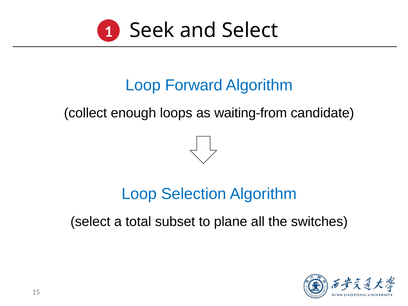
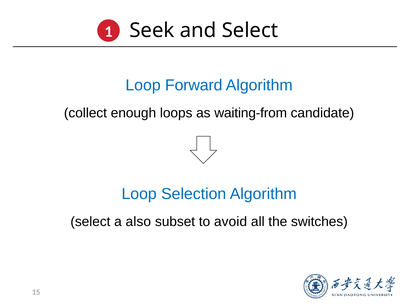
total: total -> also (138, 222)
plane: plane -> avoid (231, 222)
